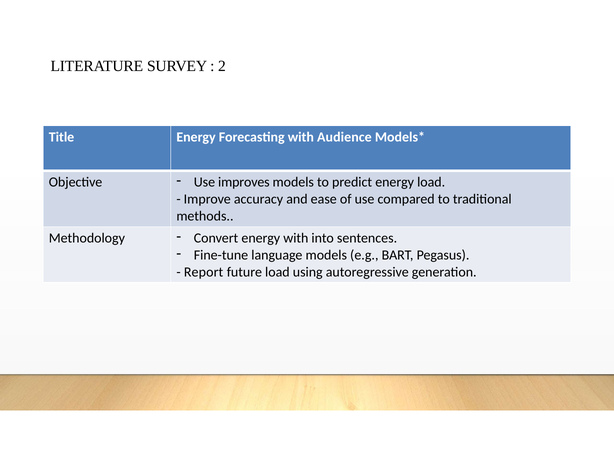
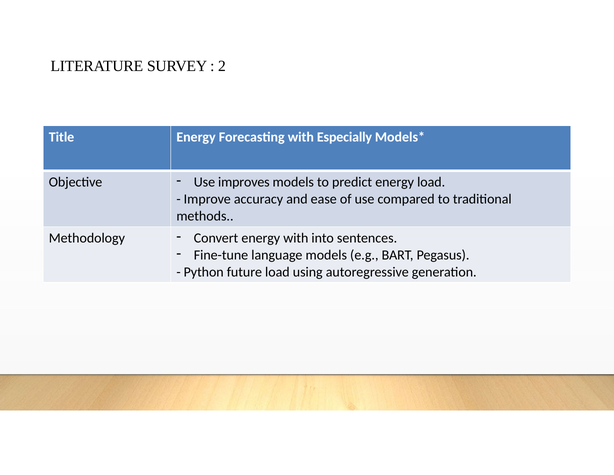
Audience: Audience -> Especially (345, 137)
Report: Report -> Python (204, 272)
